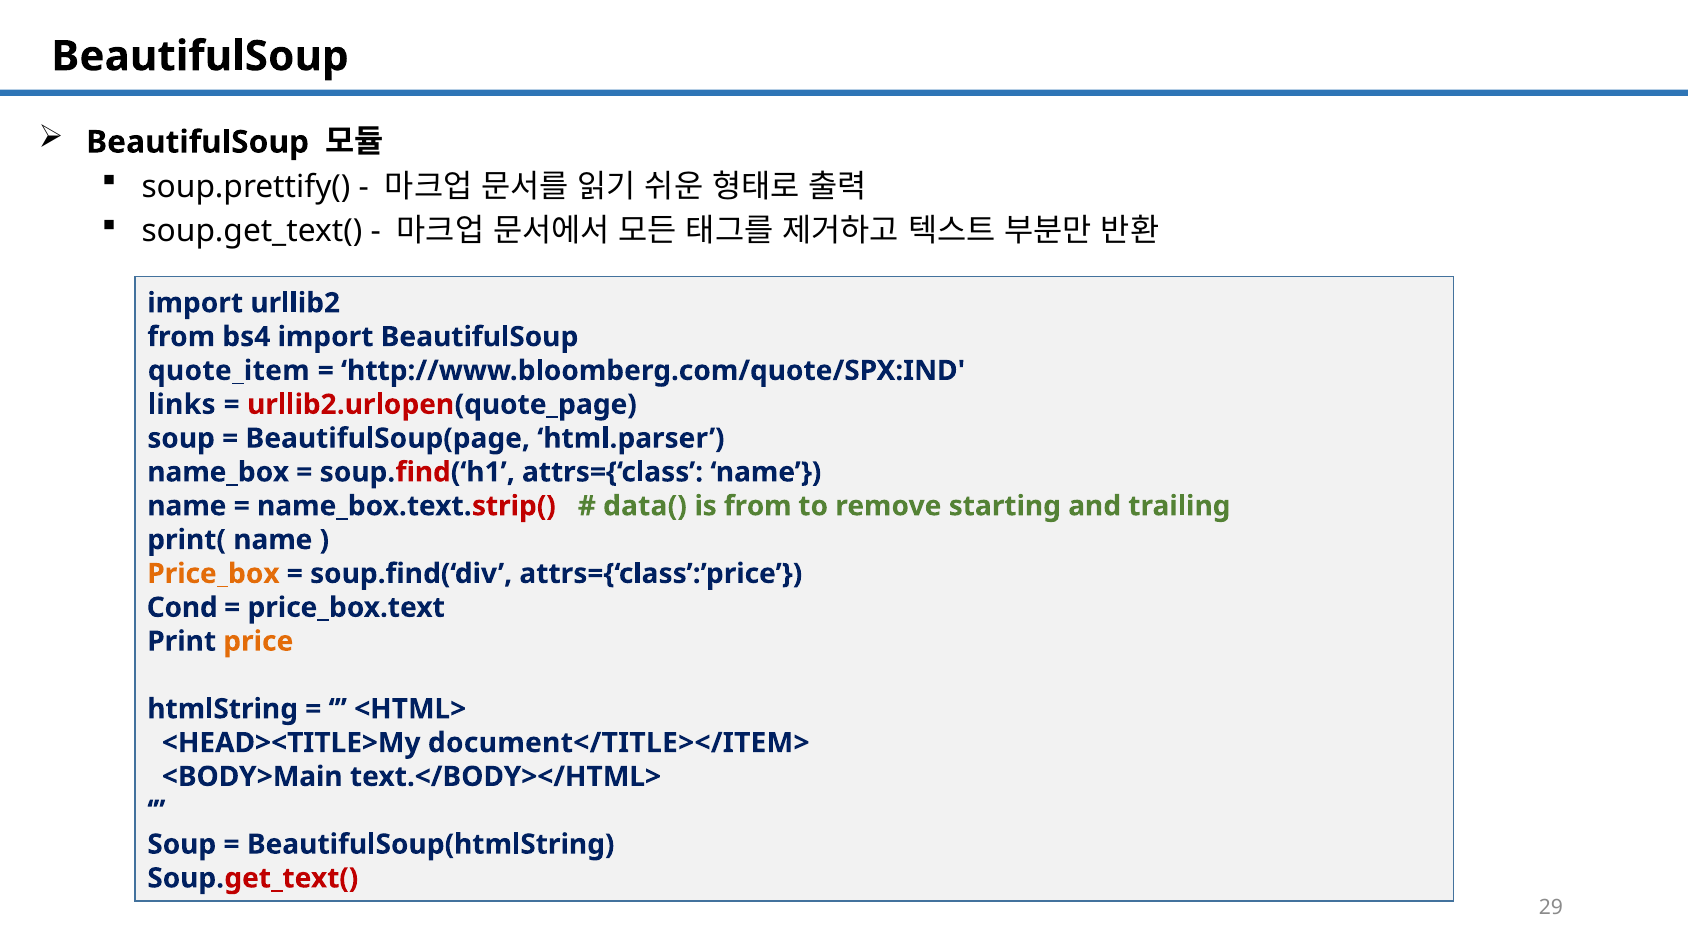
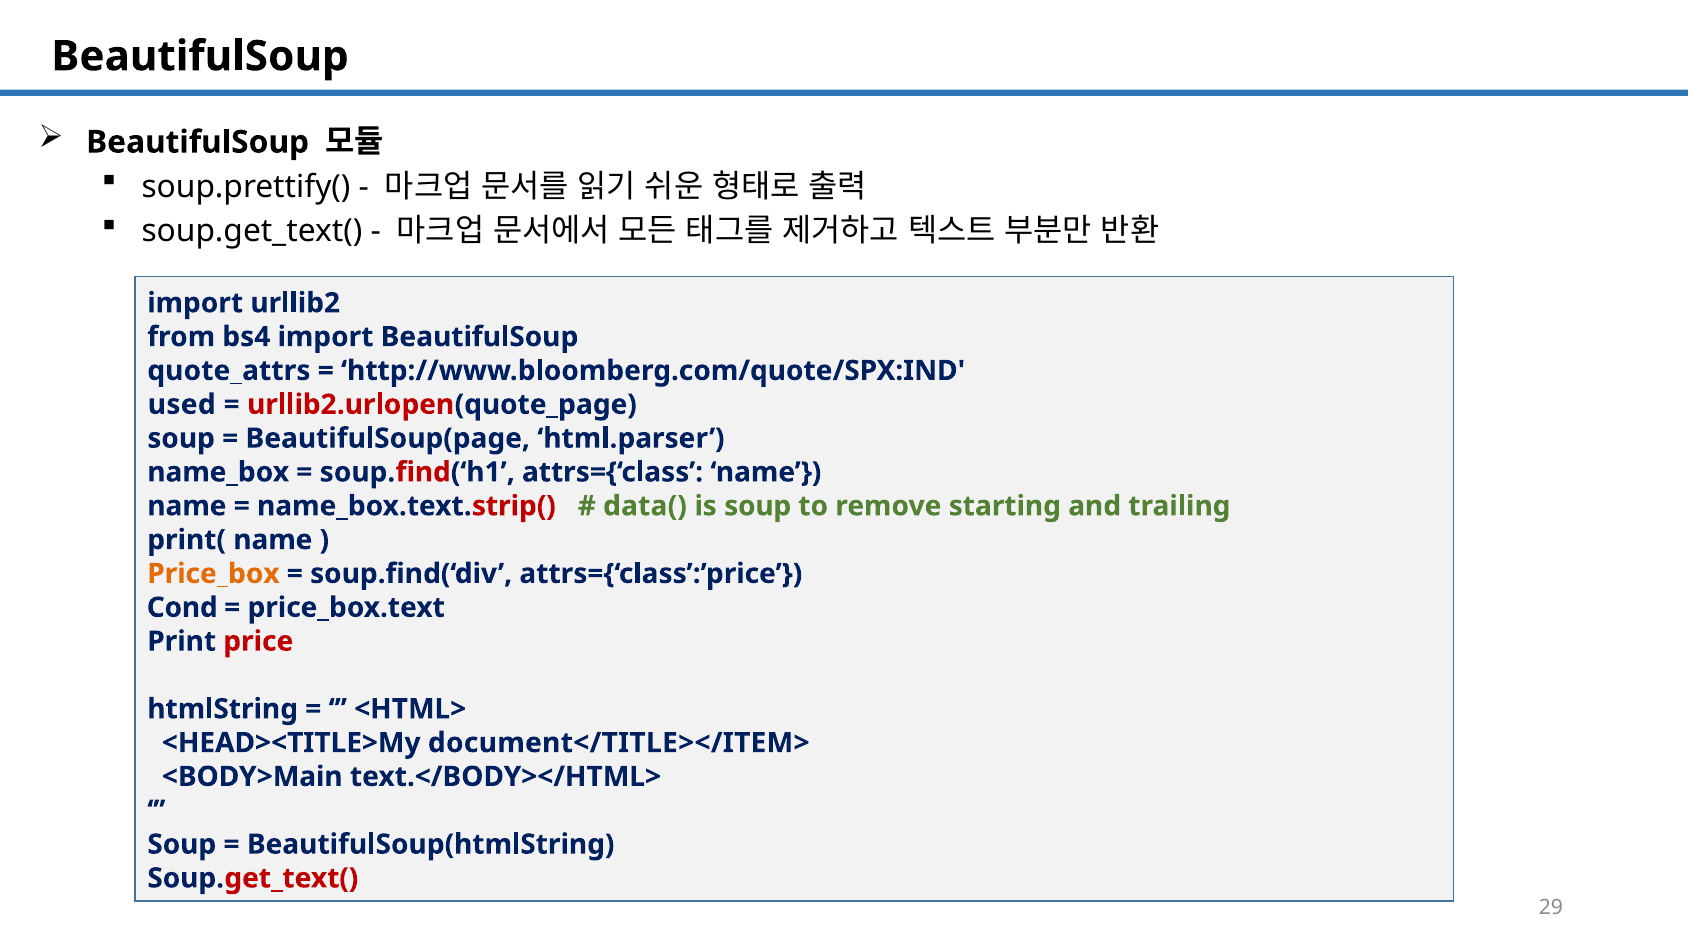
quote_item: quote_item -> quote_attrs (229, 371)
links: links -> used (182, 404)
is from: from -> soup (758, 506)
price colour: orange -> red (258, 641)
